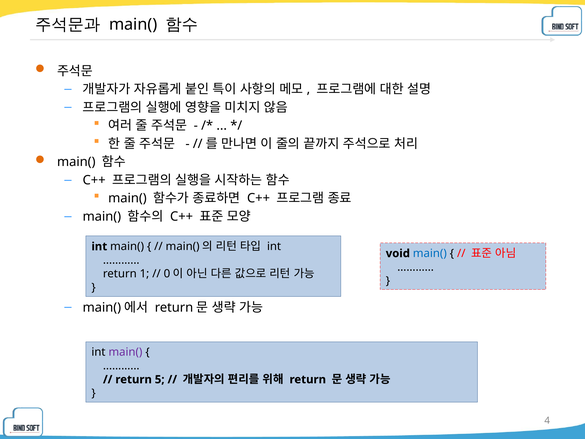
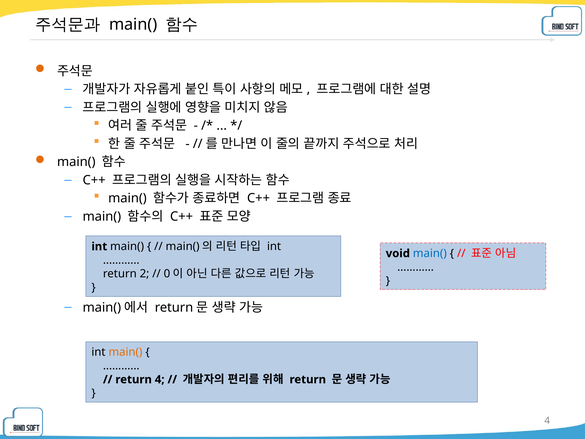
1: 1 -> 2 (145, 274)
main( colour: purple -> orange (125, 352)
return 5: 5 -> 4 (160, 379)
